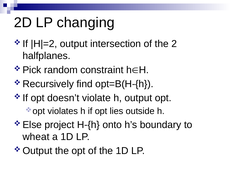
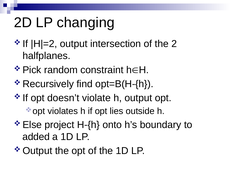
wheat: wheat -> added (36, 136)
